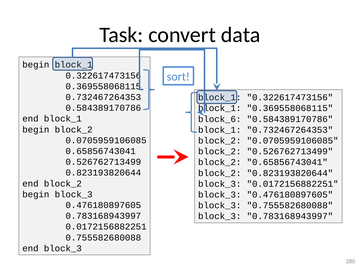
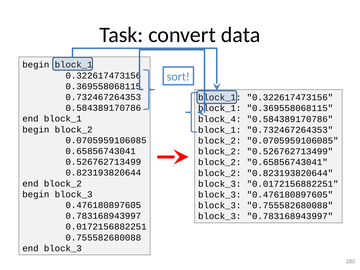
block_6: block_6 -> block_4 (220, 119)
